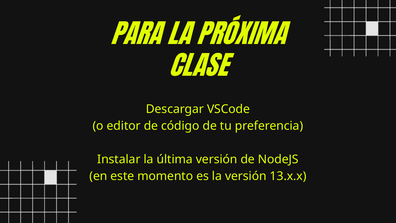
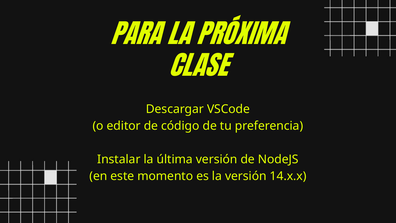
13.x.x: 13.x.x -> 14.x.x (288, 176)
